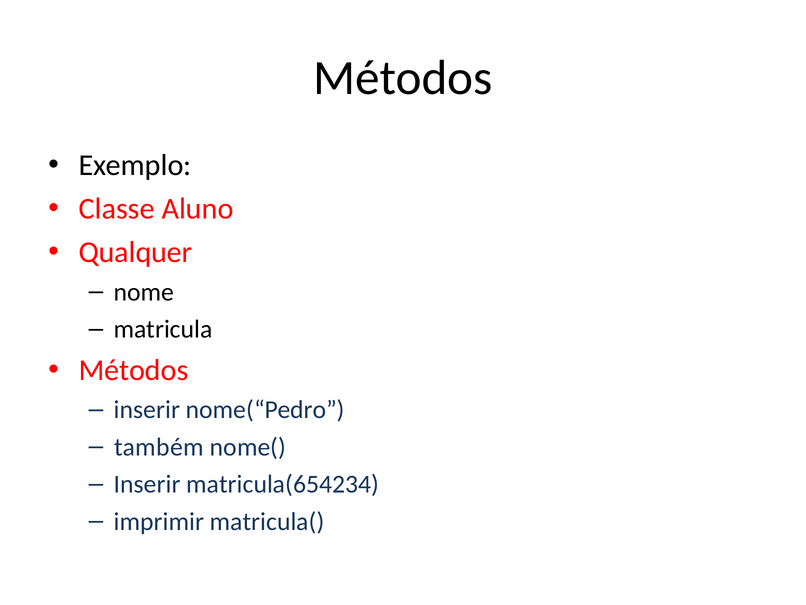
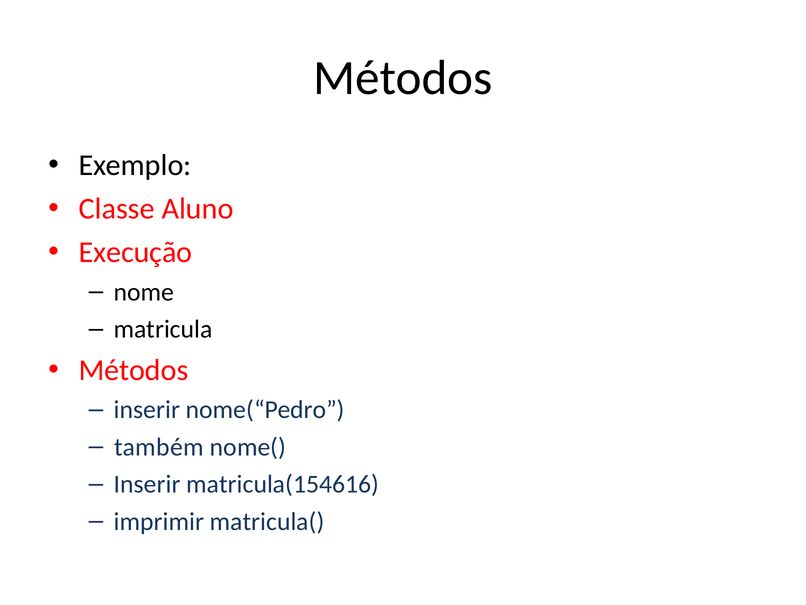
Qualquer: Qualquer -> Execução (135, 252)
matricula(654234: matricula(654234 -> matricula(154616 (283, 484)
